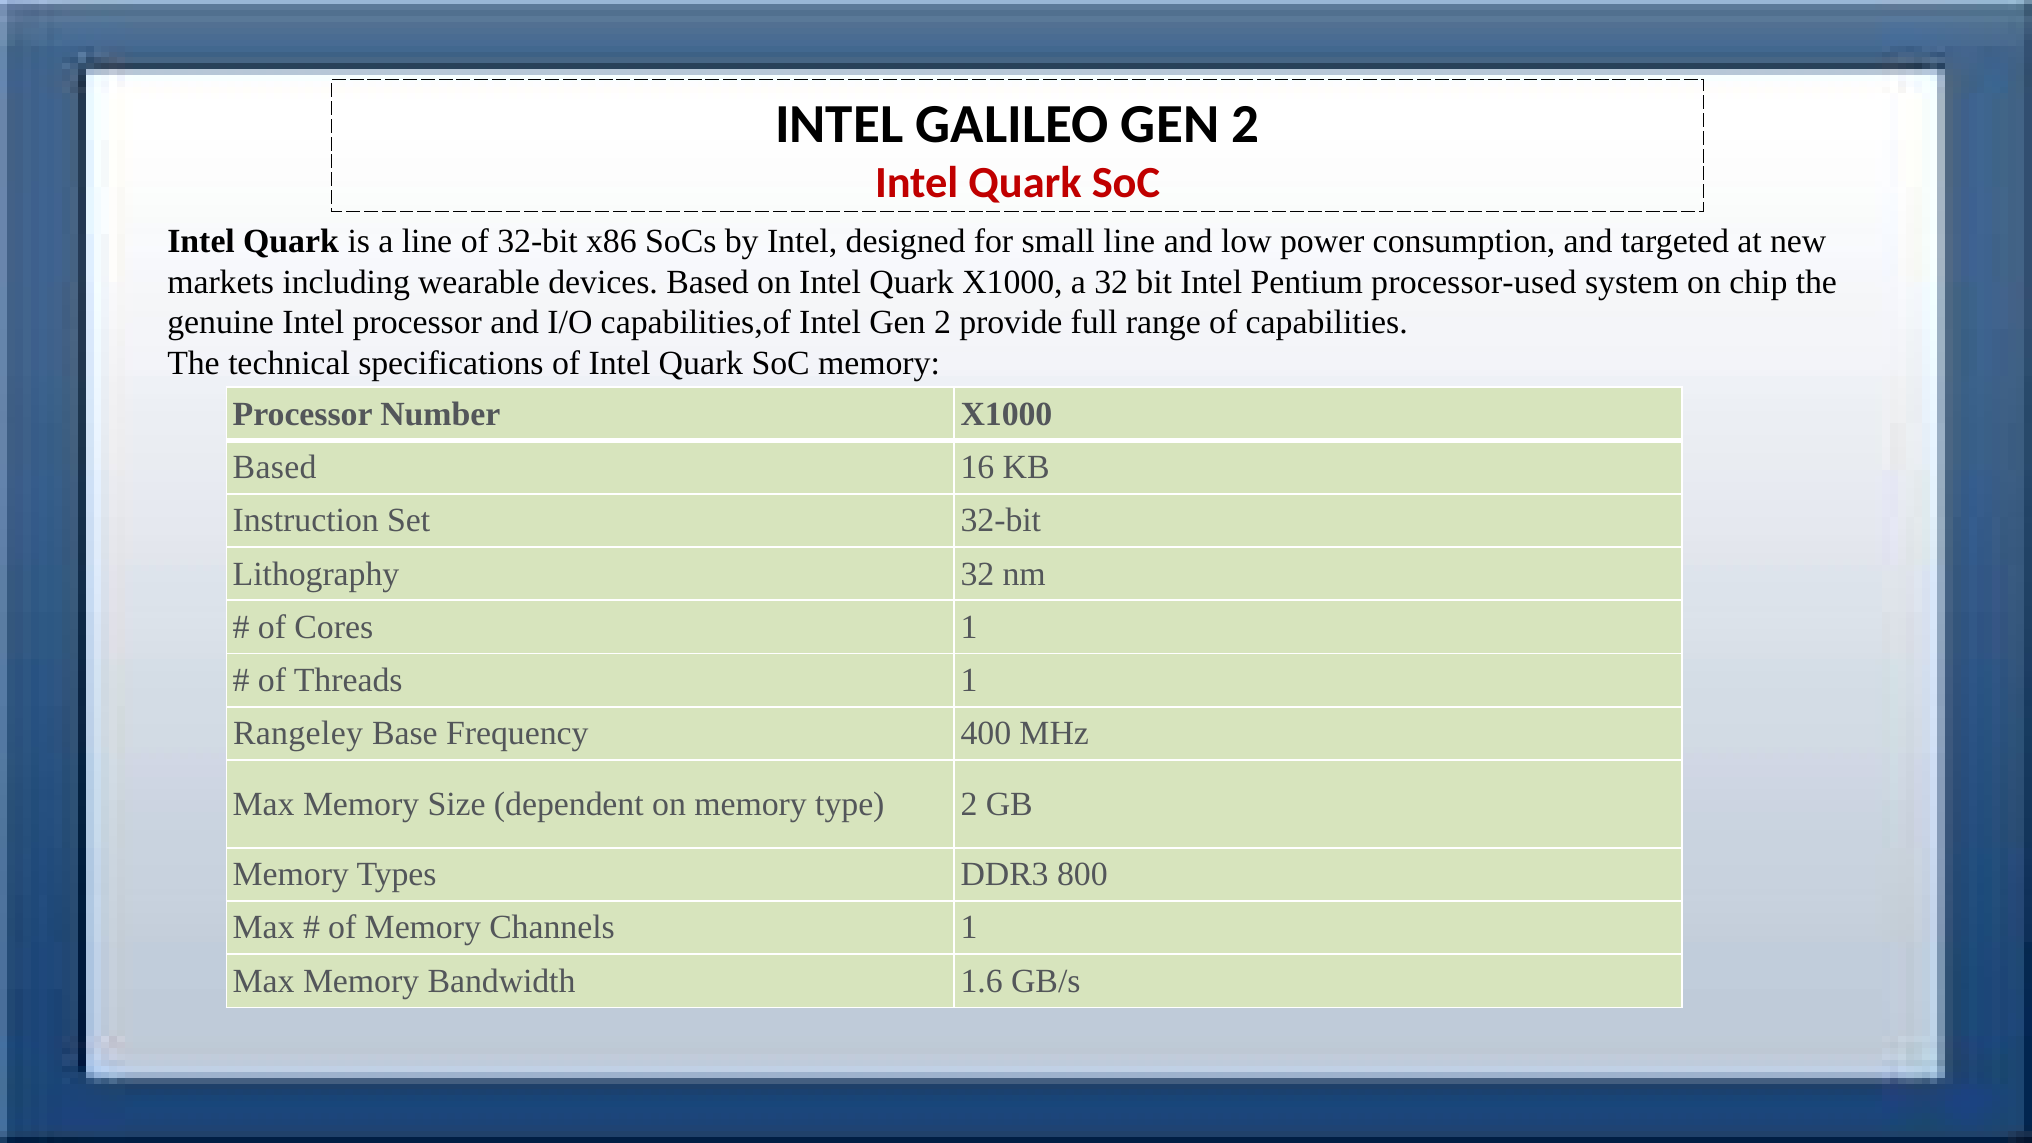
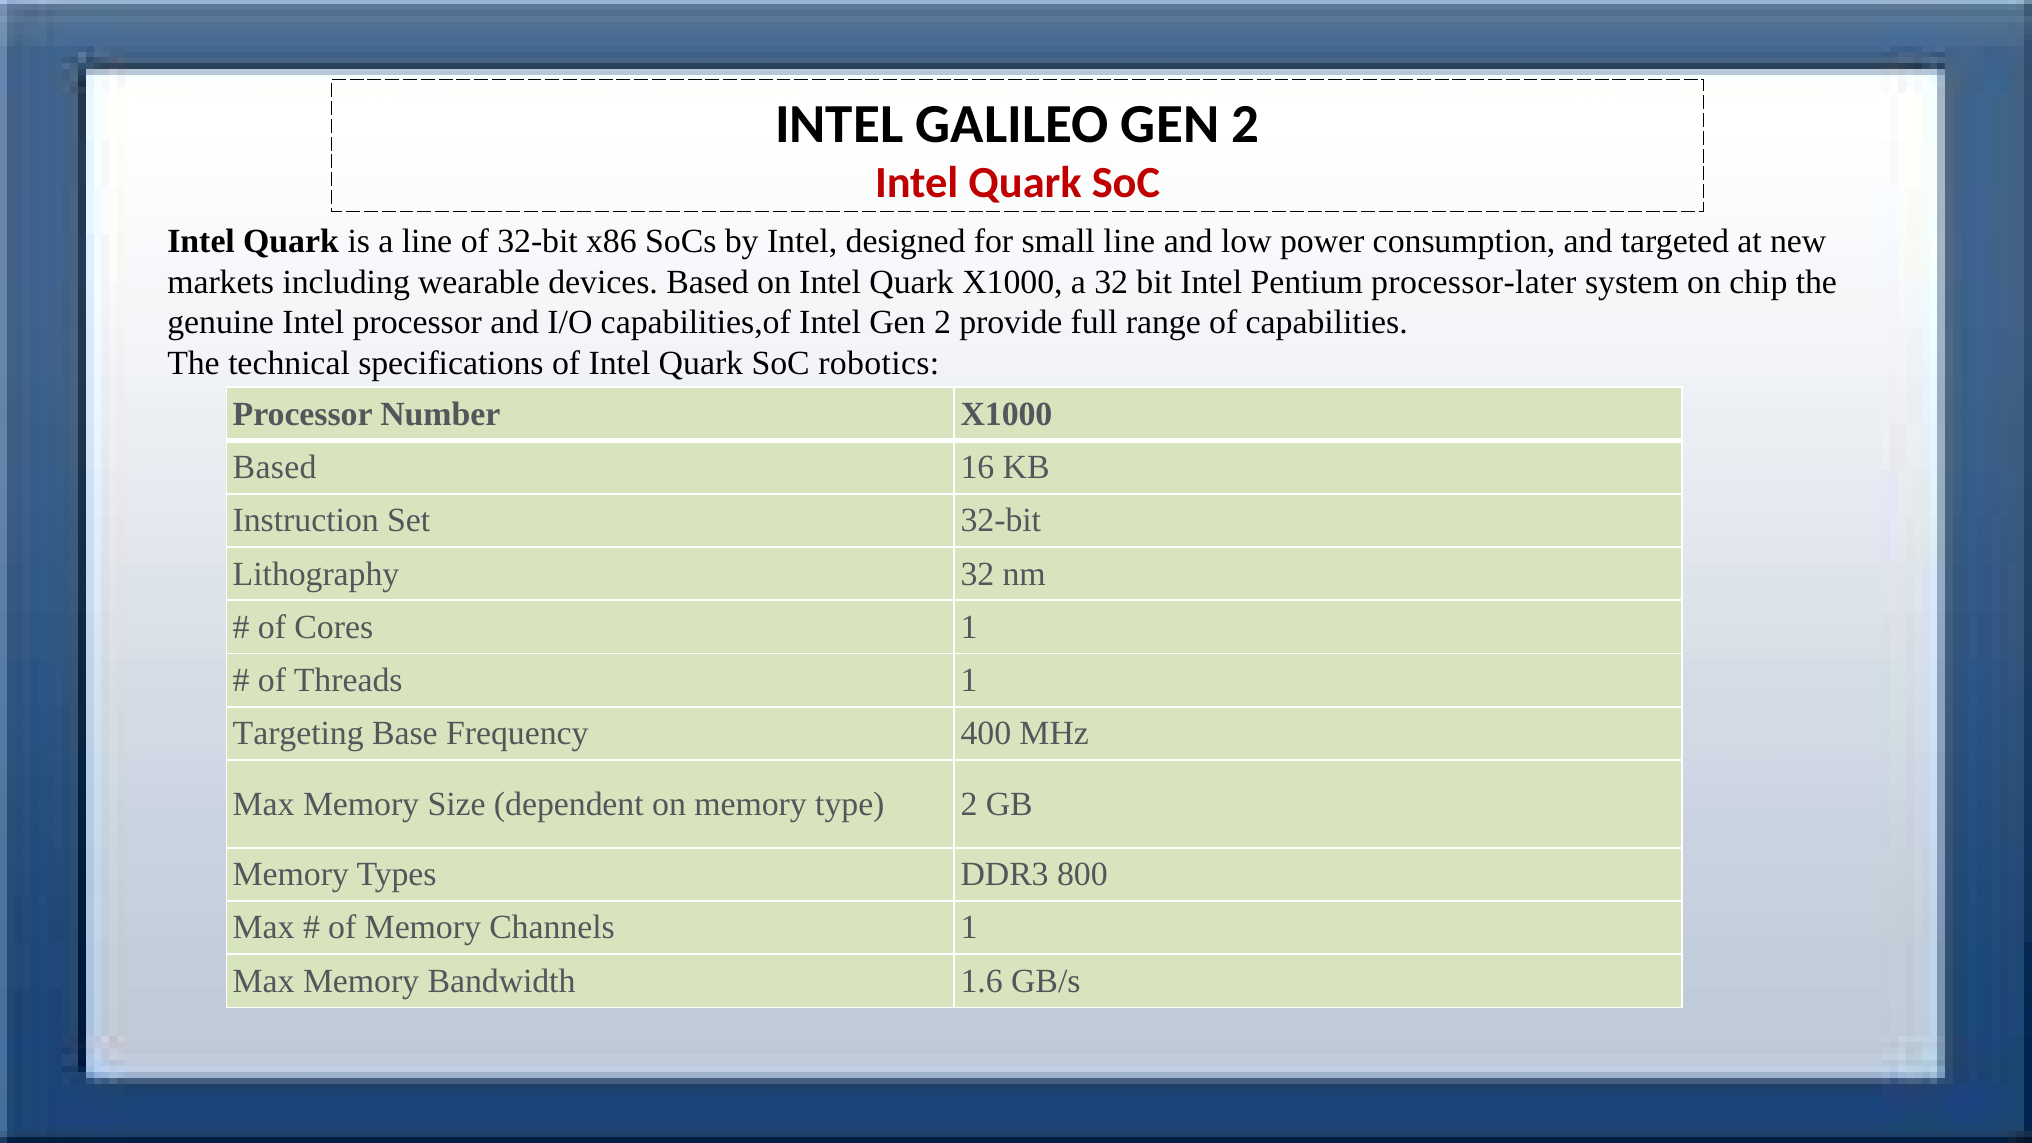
processor-used: processor-used -> processor-later (1474, 282)
SoC memory: memory -> robotics (879, 363)
Rangeley: Rangeley -> Targeting (298, 734)
